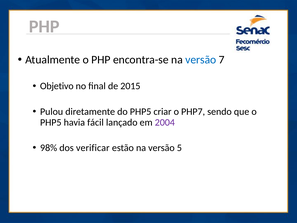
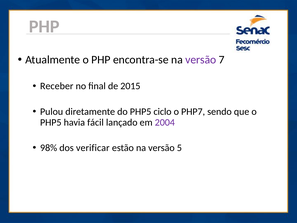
versão colour: blue -> purple (201, 60)
Objetivo: Objetivo -> Receber (57, 86)
criar: criar -> ciclo (163, 112)
